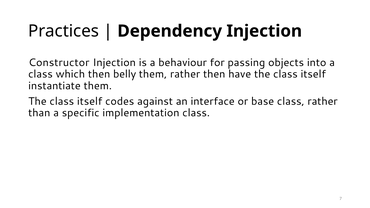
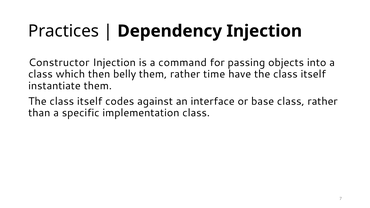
behaviour: behaviour -> command (183, 63)
rather then: then -> time (214, 74)
